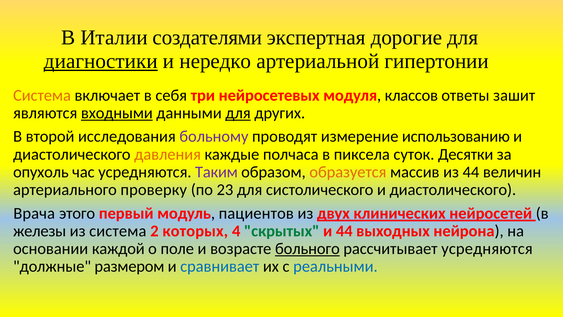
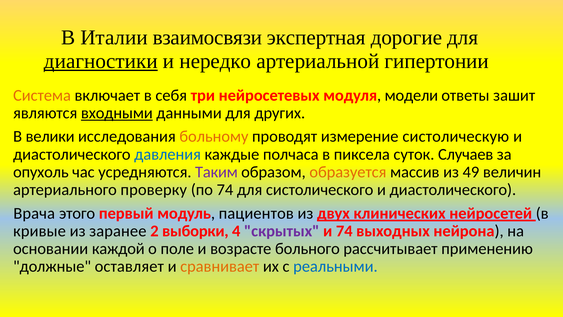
создателями: создателями -> взаимосвязи (207, 37)
классов: классов -> модели (411, 95)
для underline: present -> none (238, 113)
второй: второй -> велики (50, 136)
больному colour: purple -> orange (214, 136)
использованию: использованию -> систолическую (456, 136)
давления colour: orange -> blue (168, 154)
Десятки: Десятки -> Случаев (466, 154)
из 44: 44 -> 49 (471, 172)
по 23: 23 -> 74 (225, 190)
железы: железы -> кривые (39, 231)
из система: система -> заранее (118, 231)
которых: которых -> выборки (195, 231)
скрытых colour: green -> purple (282, 231)
и 44: 44 -> 74 (344, 231)
больного underline: present -> none (307, 249)
рассчитывает усредняются: усредняются -> применению (487, 249)
размером: размером -> оставляет (129, 266)
сравнивает colour: blue -> orange (220, 266)
